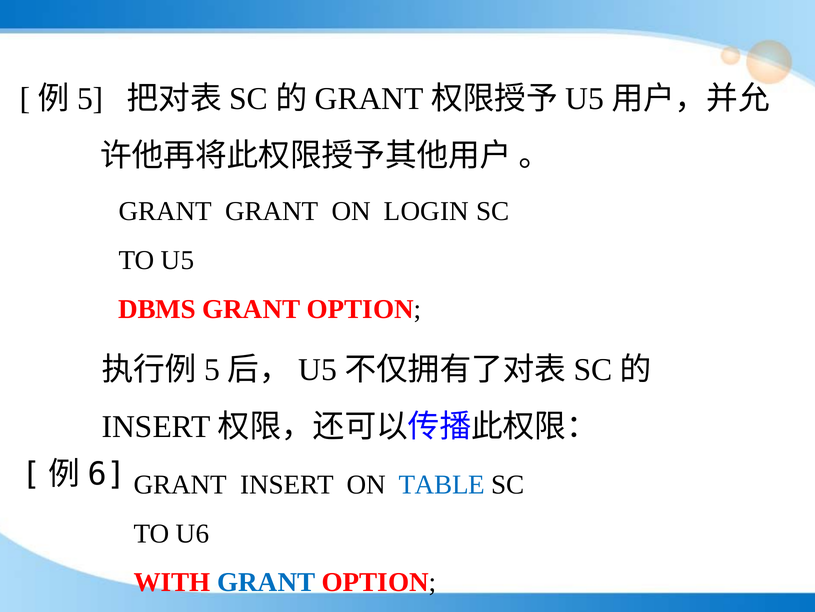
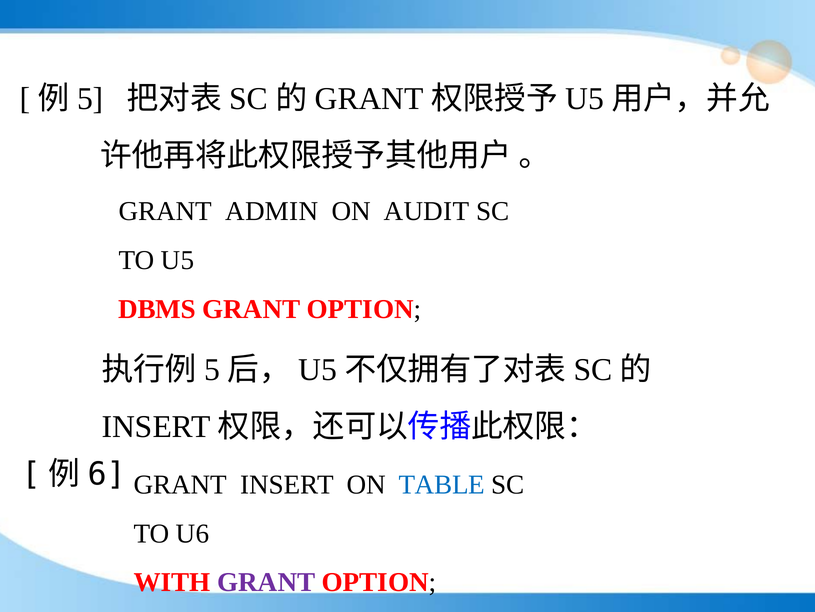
GRANT GRANT: GRANT -> ADMIN (272, 211)
LOGIN: LOGIN -> AUDIT (426, 211)
GRANT colour: blue -> purple (266, 582)
